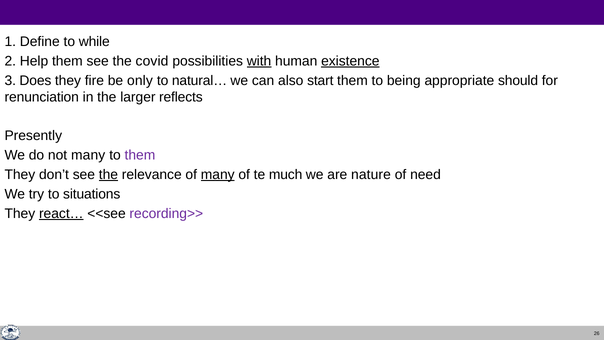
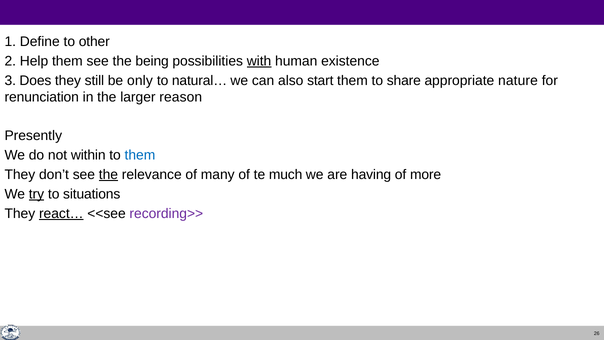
while: while -> other (94, 42)
covid: covid -> being (152, 61)
existence underline: present -> none (350, 61)
fire: fire -> still (94, 80)
being: being -> share (404, 80)
should: should -> nature (518, 80)
reflects: reflects -> reason (181, 97)
not many: many -> within (88, 155)
them colour: purple -> blue (140, 155)
many underline: present -> none (218, 175)
nature: nature -> having (371, 175)
need: need -> more (426, 175)
try underline: none -> present (36, 194)
